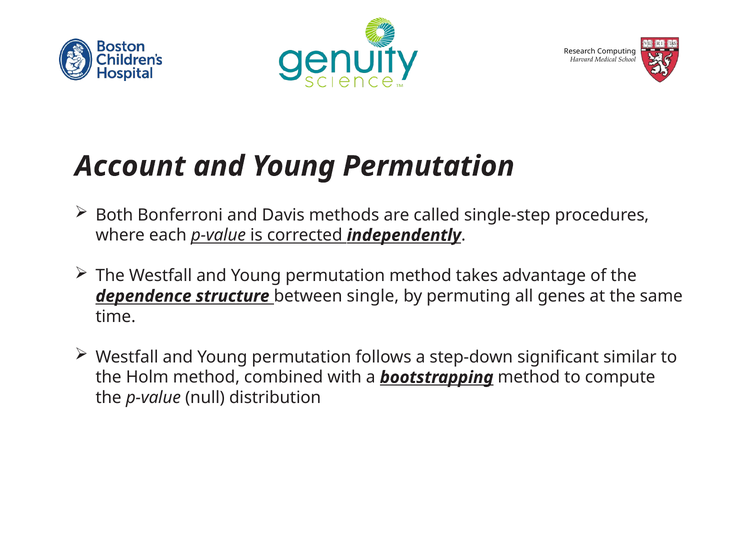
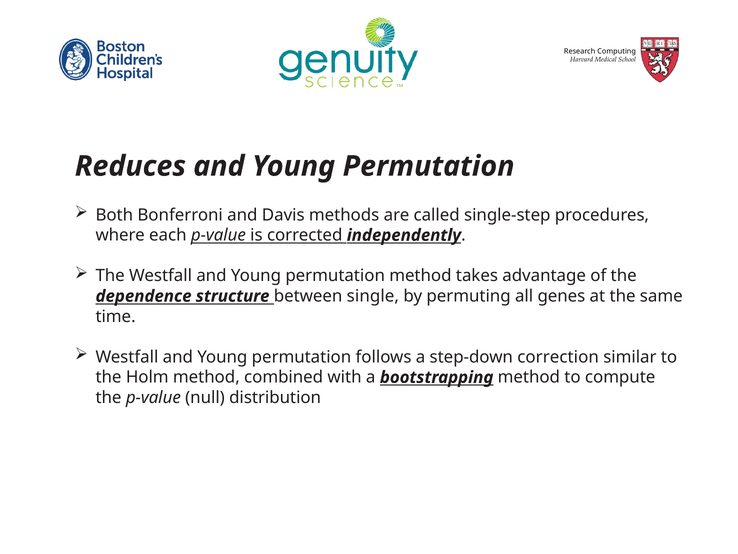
Account: Account -> Reduces (130, 166)
significant: significant -> correction (558, 357)
